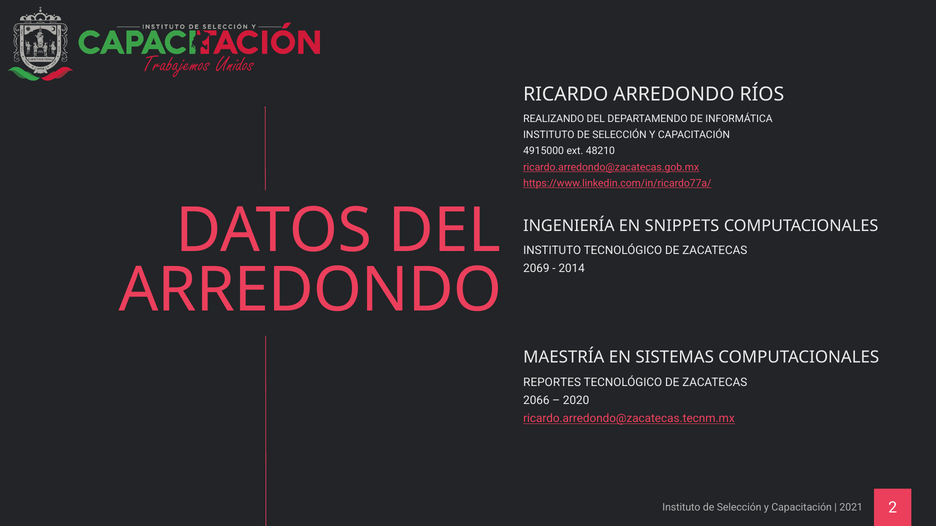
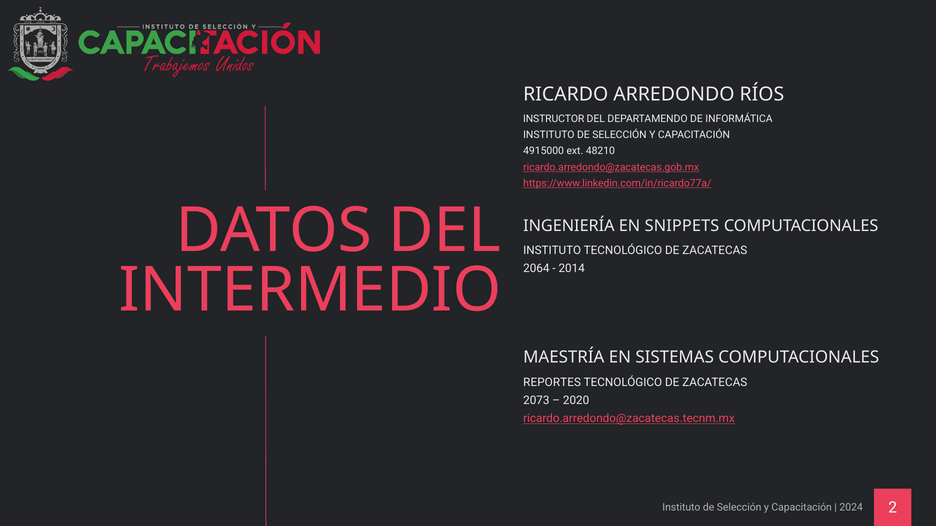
REALIZANDO: REALIZANDO -> INSTRUCTOR (554, 119)
2069: 2069 -> 2064 (536, 269)
ARREDONDO: ARREDONDO -> INTERMEDIO (310, 291)
2066: 2066 -> 2073 (536, 401)
2021: 2021 -> 2024 (851, 508)
